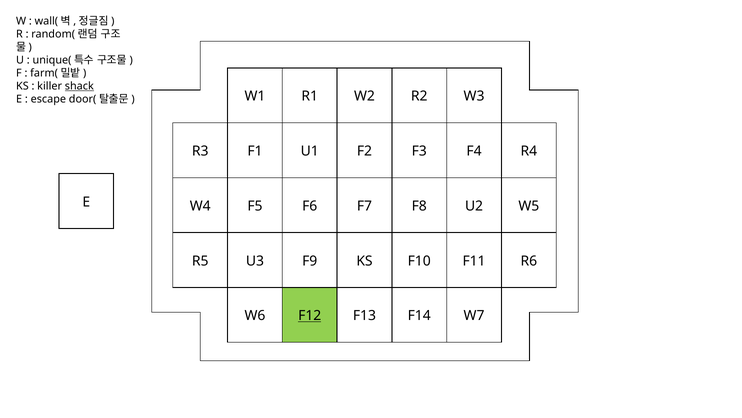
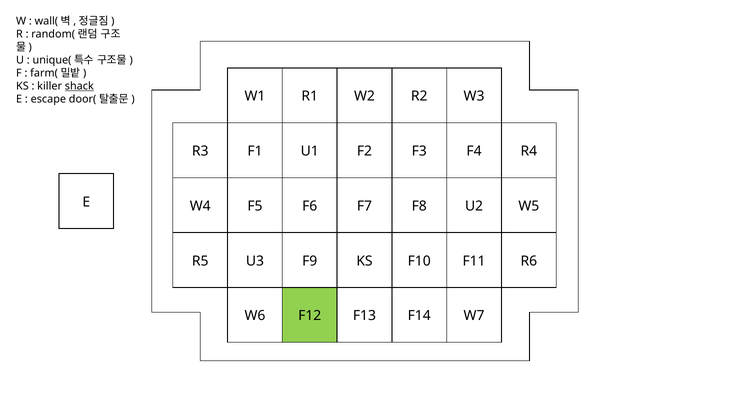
F12 underline: present -> none (310, 315)
